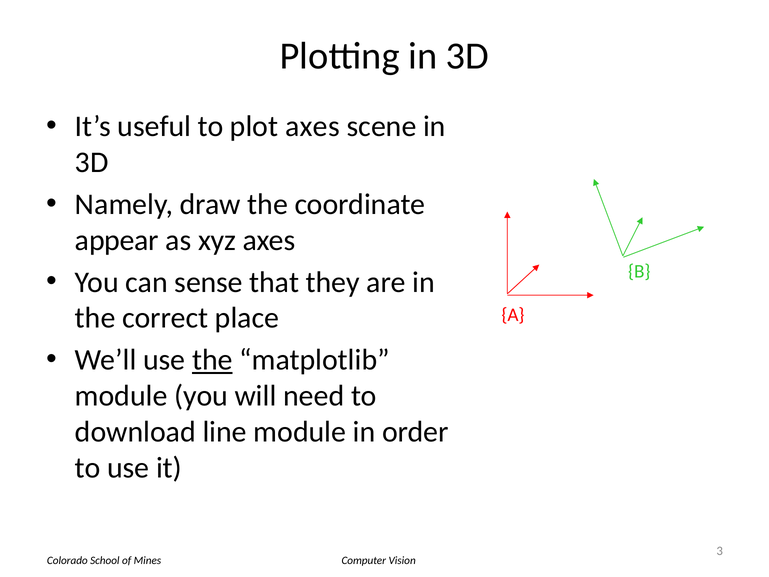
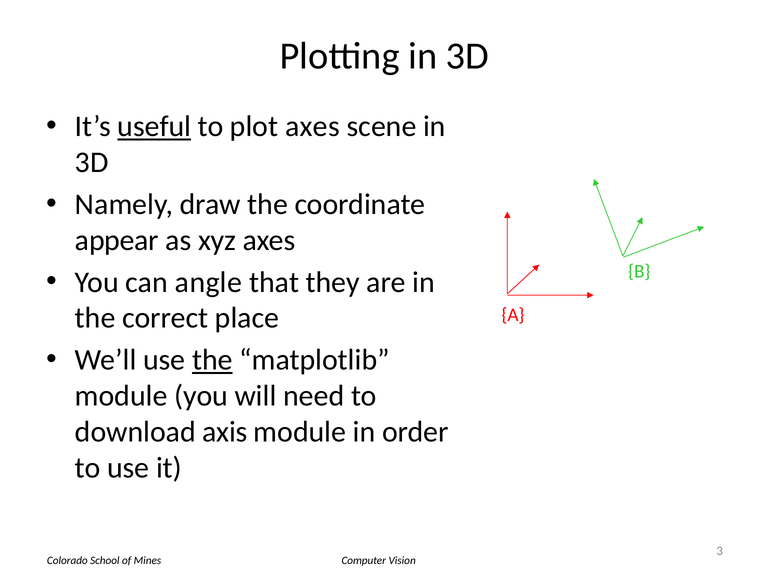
useful underline: none -> present (154, 126)
sense: sense -> angle (208, 282)
line: line -> axis (225, 432)
